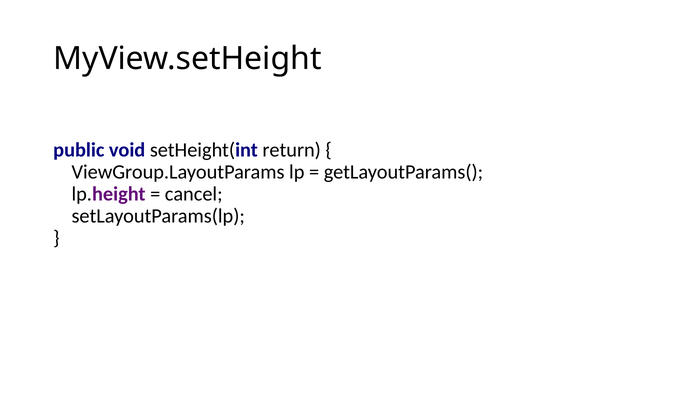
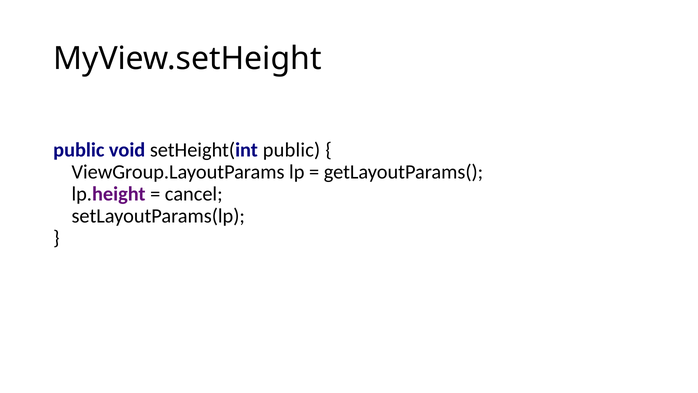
setHeight(int return: return -> public (292, 150)
